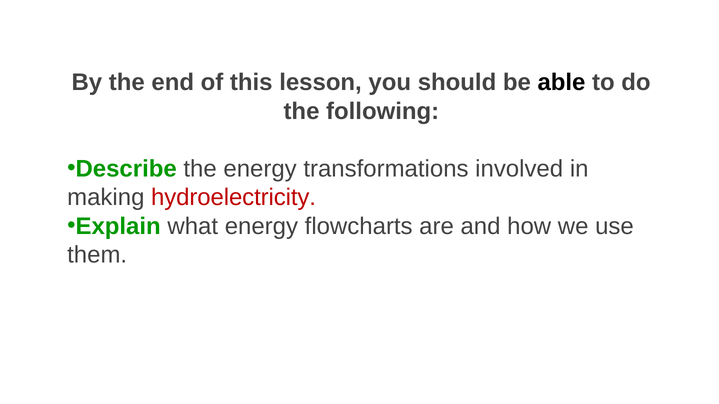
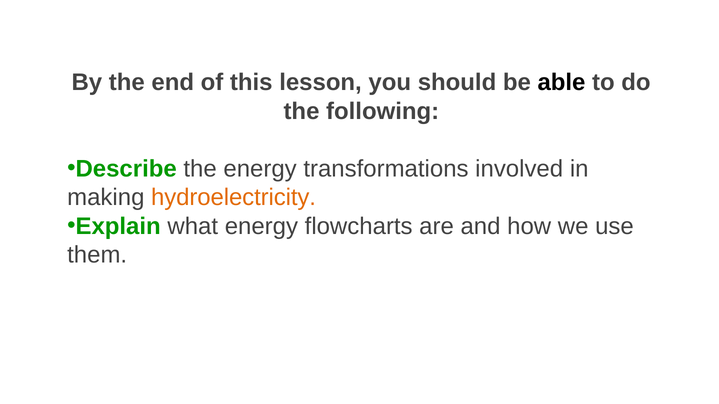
hydroelectricity colour: red -> orange (234, 198)
